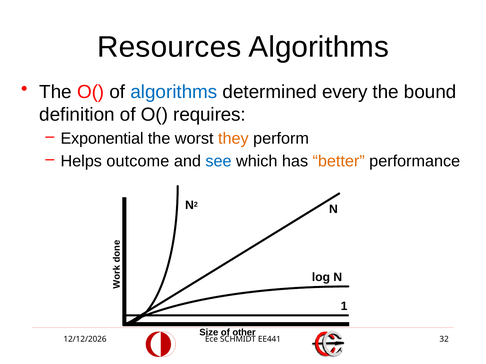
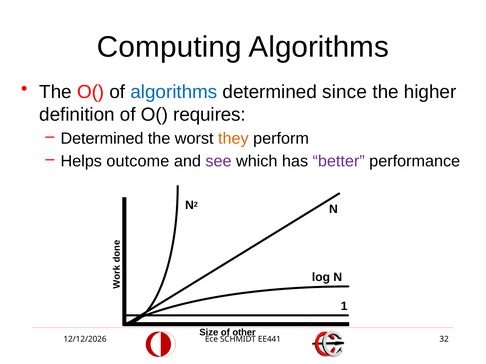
Resources: Resources -> Computing (169, 47)
every: every -> since (345, 92)
bound: bound -> higher (430, 92)
Exponential: Exponential -> Determined (102, 139)
see colour: blue -> purple (219, 162)
better colour: orange -> purple (339, 162)
